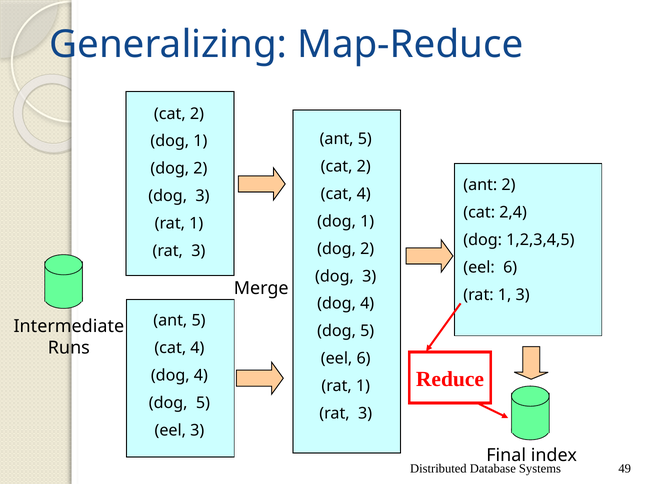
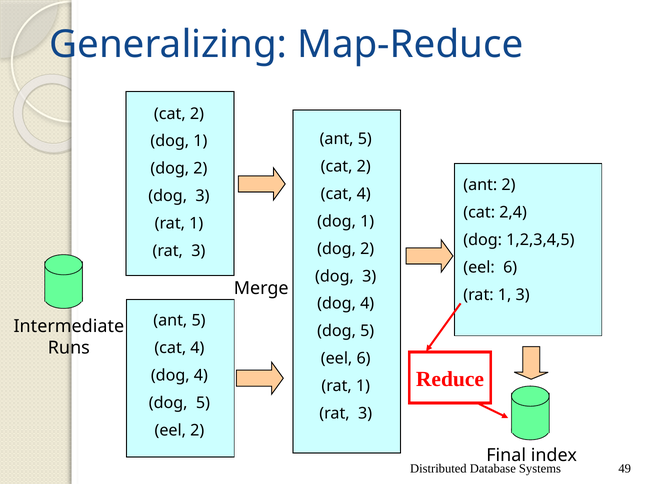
eel 3: 3 -> 2 (197, 431)
